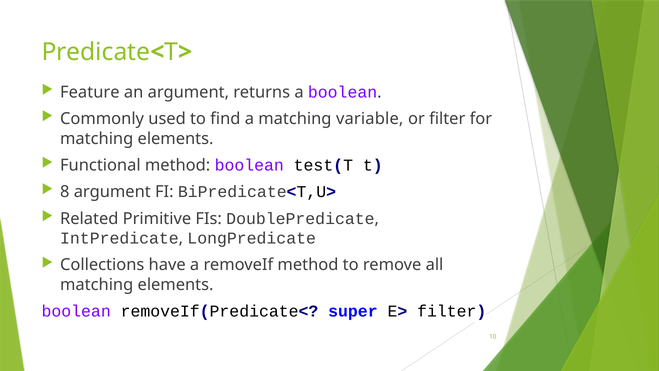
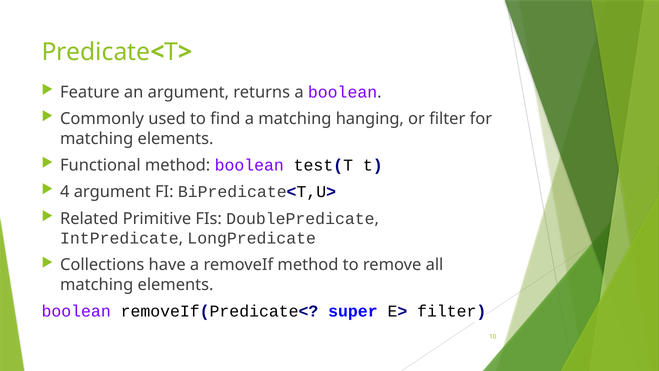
variable: variable -> hanging (370, 119)
8: 8 -> 4 (65, 192)
